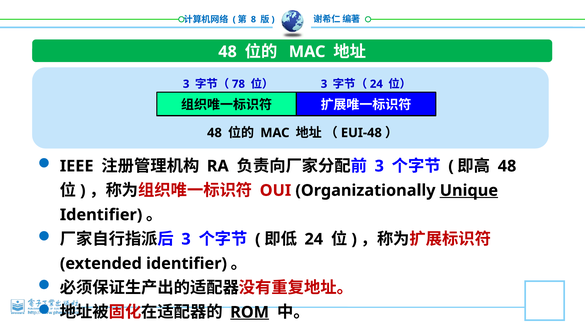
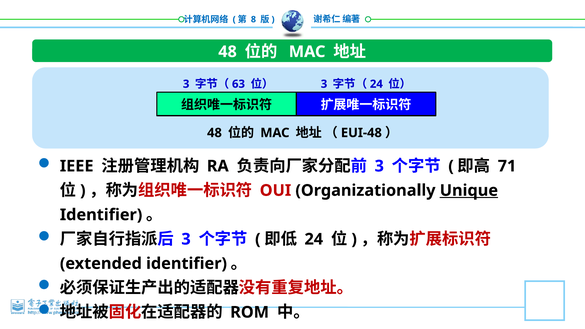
78: 78 -> 63 (238, 84)
48: 48 -> 71 (507, 166)
ROM underline: present -> none (250, 312)
